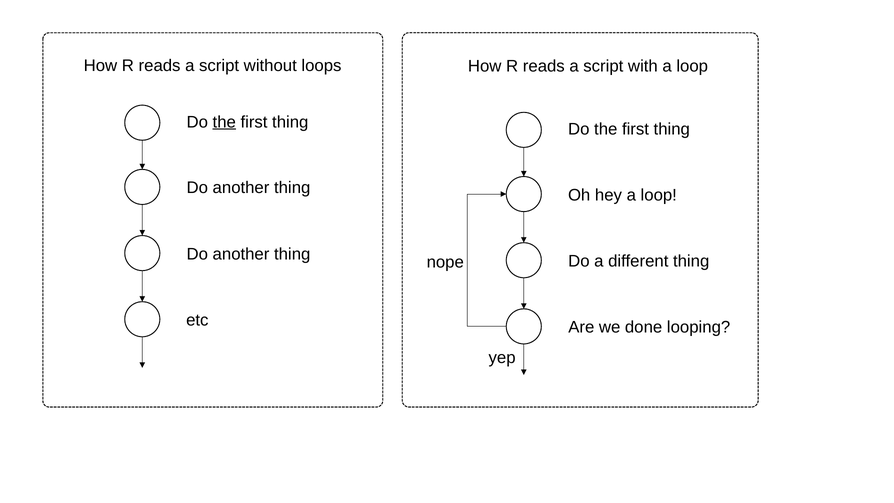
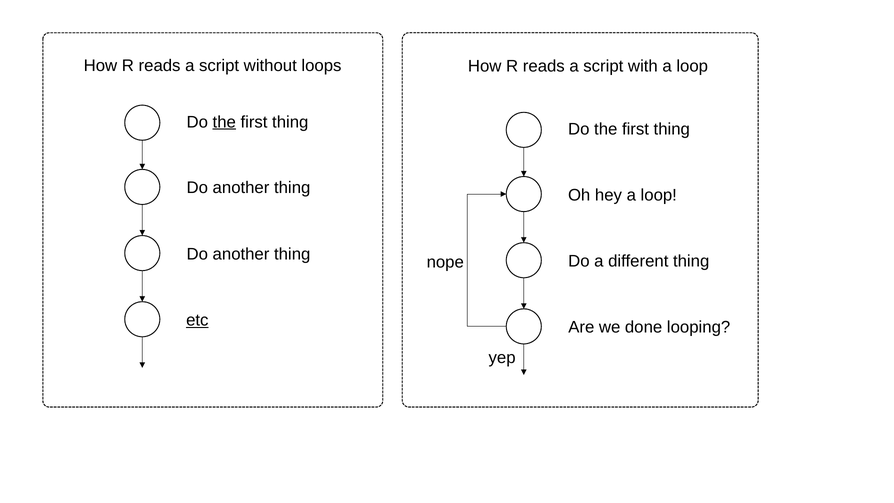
etc underline: none -> present (197, 320)
